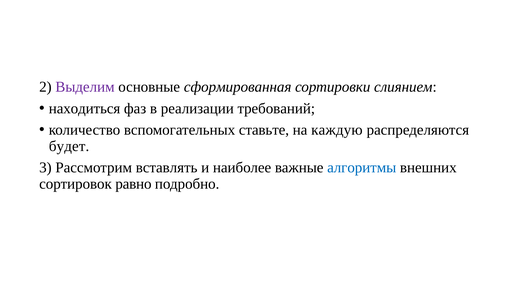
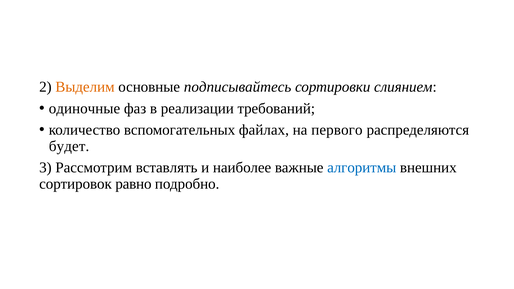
Выделим colour: purple -> orange (85, 87)
сформированная: сформированная -> подписывайтесь (238, 87)
находиться: находиться -> одиночные (84, 108)
ставьте: ставьте -> файлах (264, 130)
каждую: каждую -> первого (337, 130)
